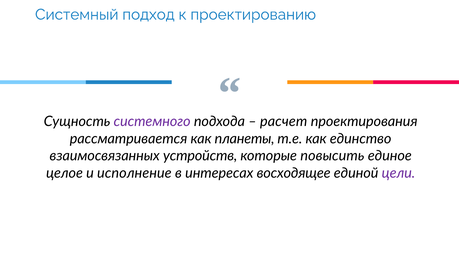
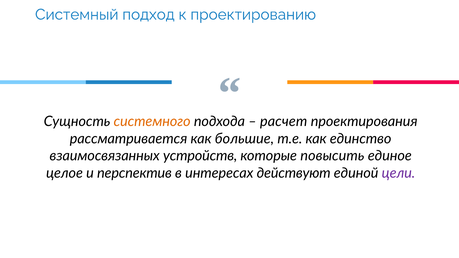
системного colour: purple -> orange (152, 122)
планеты: планеты -> большие (244, 139)
исполнение: исполнение -> перспектив (135, 173)
восходящее: восходящее -> действуют (294, 173)
